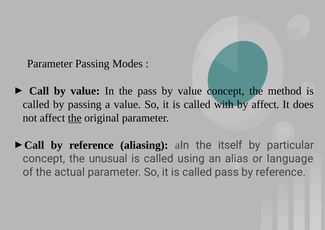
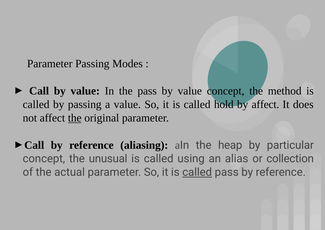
with: with -> hold (224, 104)
itself: itself -> heap (230, 145)
language: language -> collection (290, 159)
called underline: none -> present (197, 172)
